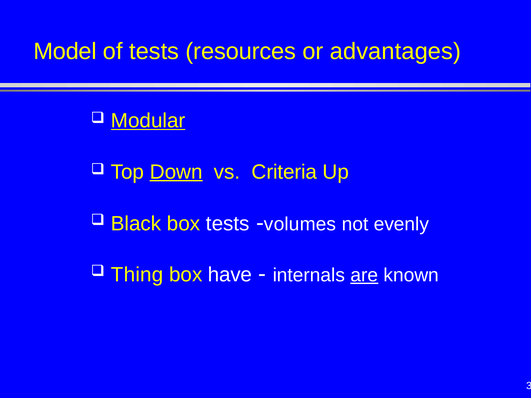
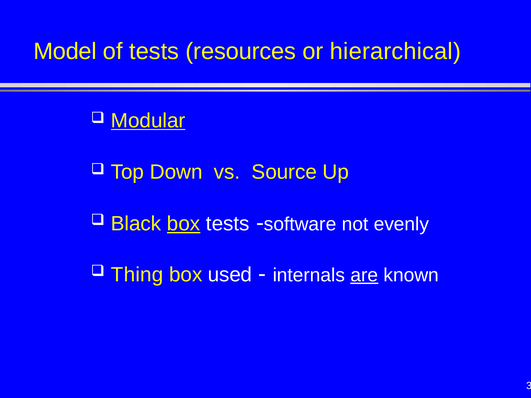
advantages: advantages -> hierarchical (395, 52)
Down underline: present -> none (176, 172)
Criteria: Criteria -> Source (284, 172)
box underline: none -> present (184, 224)
volumes: volumes -> software (300, 224)
have: have -> used (230, 275)
